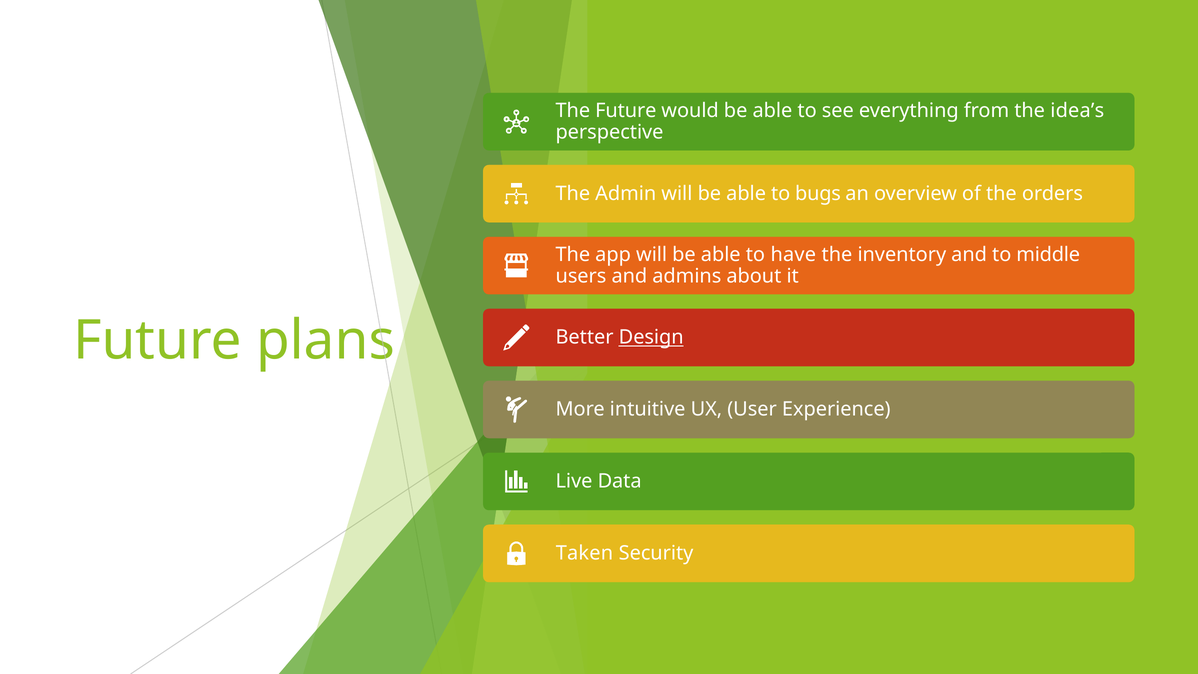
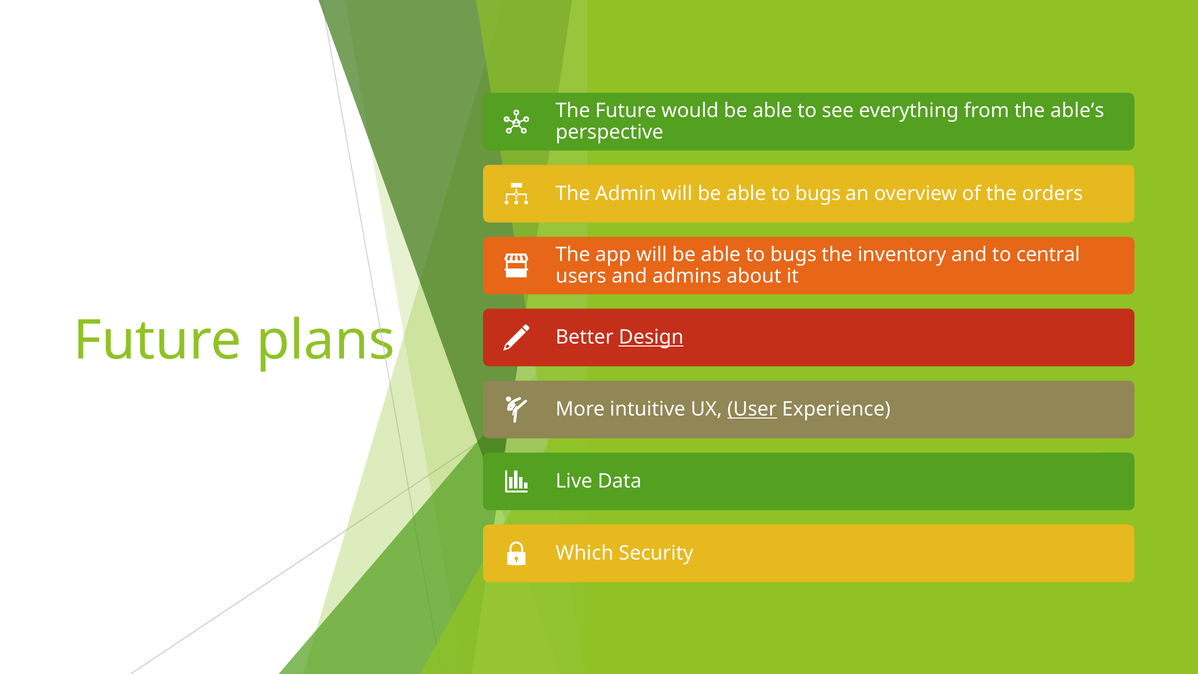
idea’s: idea’s -> able’s (1077, 111)
have: have -> bugs (793, 255)
middle: middle -> central (1048, 255)
User underline: none -> present (752, 409)
Taken: Taken -> Which (585, 553)
